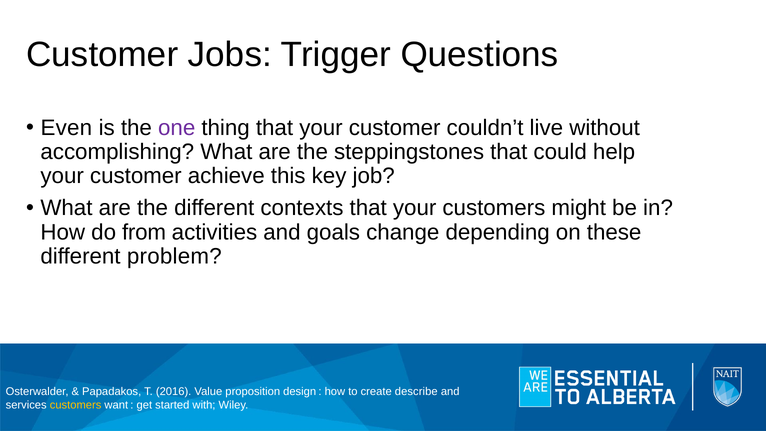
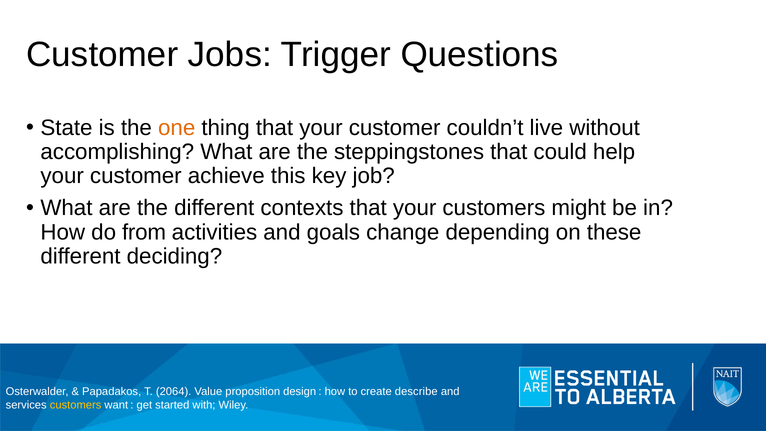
Even: Even -> State (67, 128)
one colour: purple -> orange (177, 128)
problem: problem -> deciding (174, 256)
2016: 2016 -> 2064 (174, 391)
